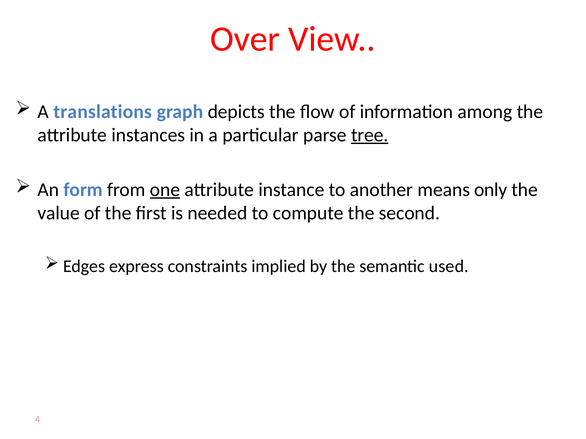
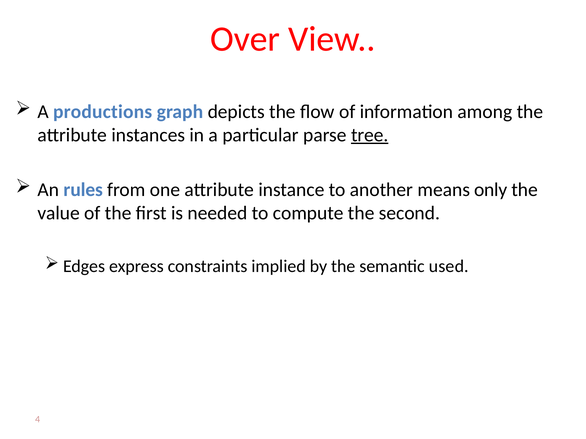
translations: translations -> productions (103, 112)
form: form -> rules (83, 190)
one underline: present -> none (165, 190)
